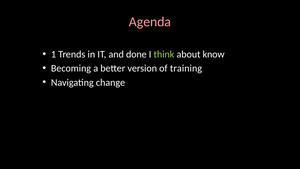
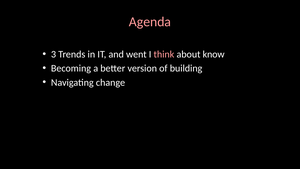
1: 1 -> 3 (54, 54)
done: done -> went (136, 54)
think colour: light green -> pink (164, 54)
training: training -> building (186, 68)
